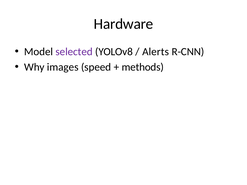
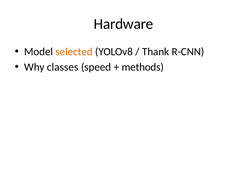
selected colour: purple -> orange (74, 52)
Alerts: Alerts -> Thank (156, 52)
images: images -> classes (63, 67)
